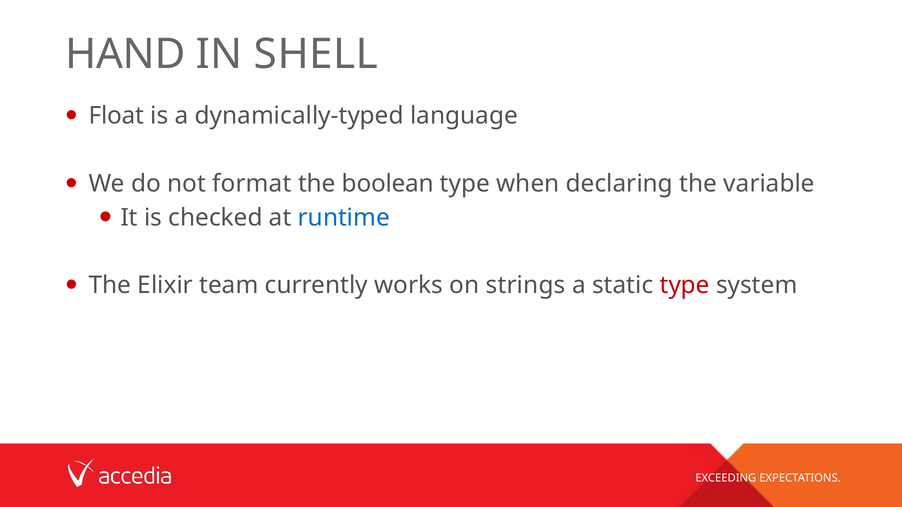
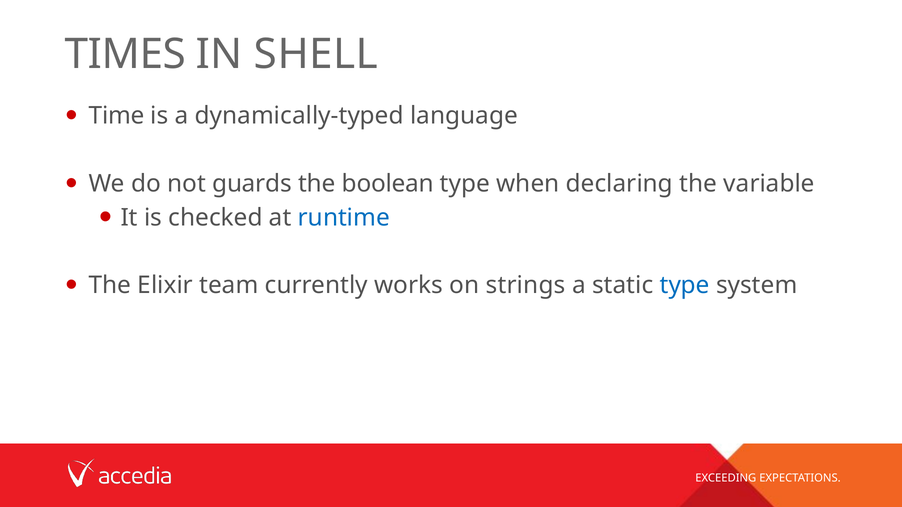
HAND: HAND -> TIMES (125, 54)
Float: Float -> Time (117, 116)
format: format -> guards (252, 184)
type colour: red -> blue (685, 285)
